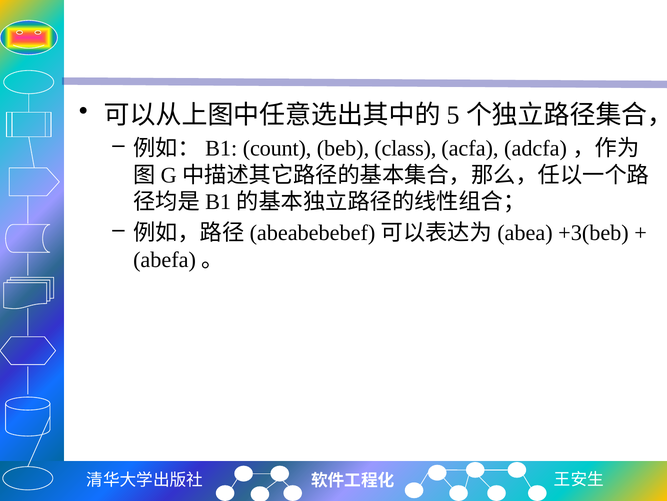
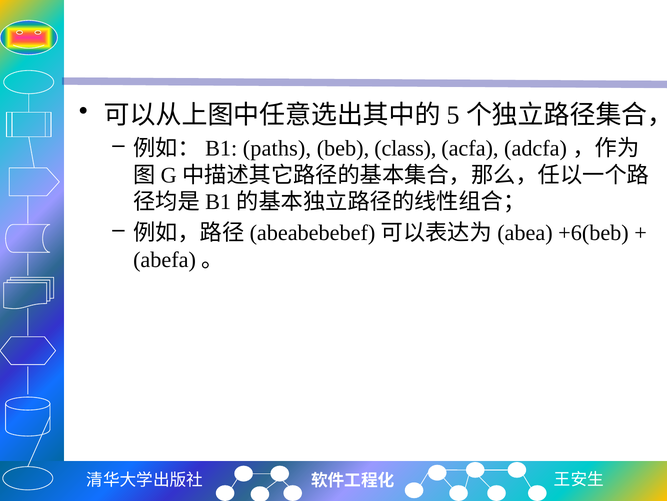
count: count -> paths (277, 148)
+3(beb: +3(beb -> +6(beb (594, 233)
